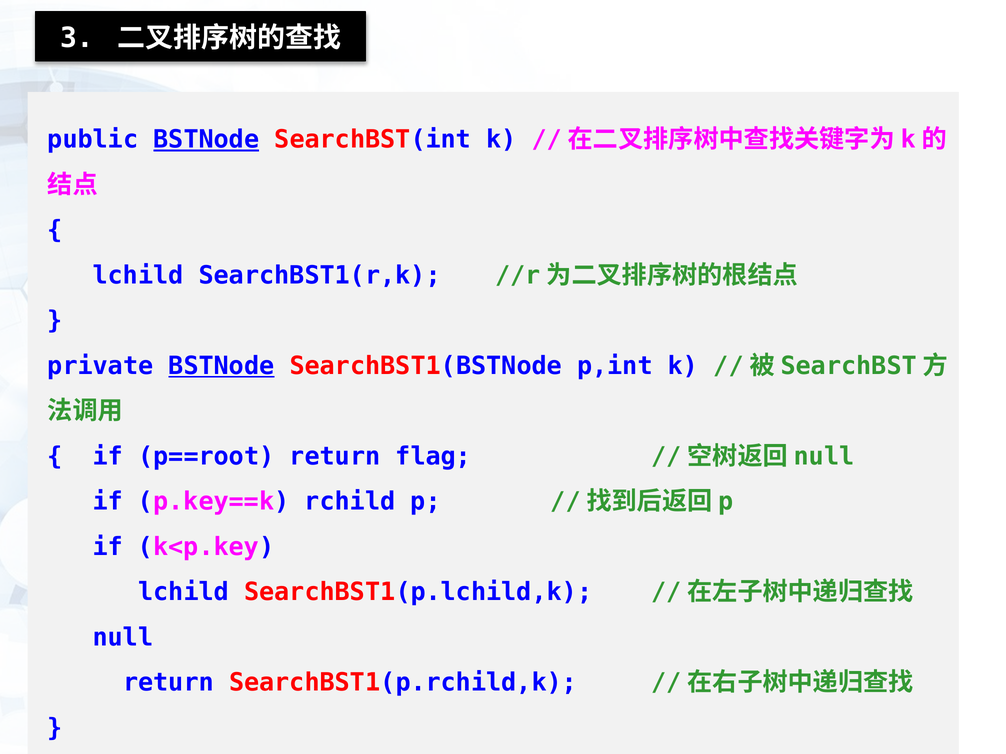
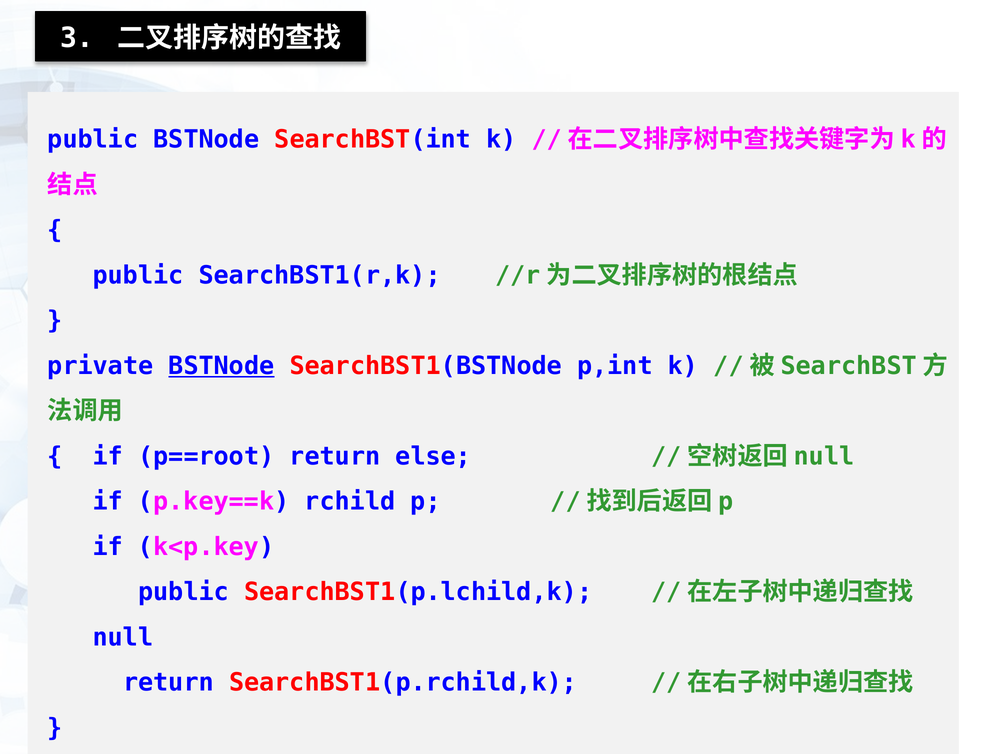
BSTNode underline: present -> none (206, 140)
lchild: lchild -> public (138, 276)
flag: flag -> else (433, 457)
lchild: lchild -> public (184, 592)
